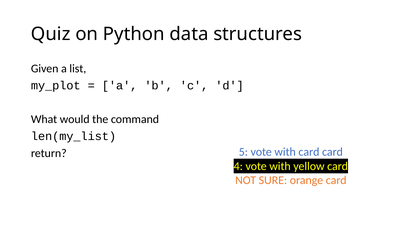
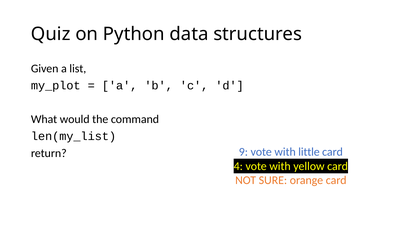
5: 5 -> 9 (243, 152)
with card: card -> little (309, 152)
